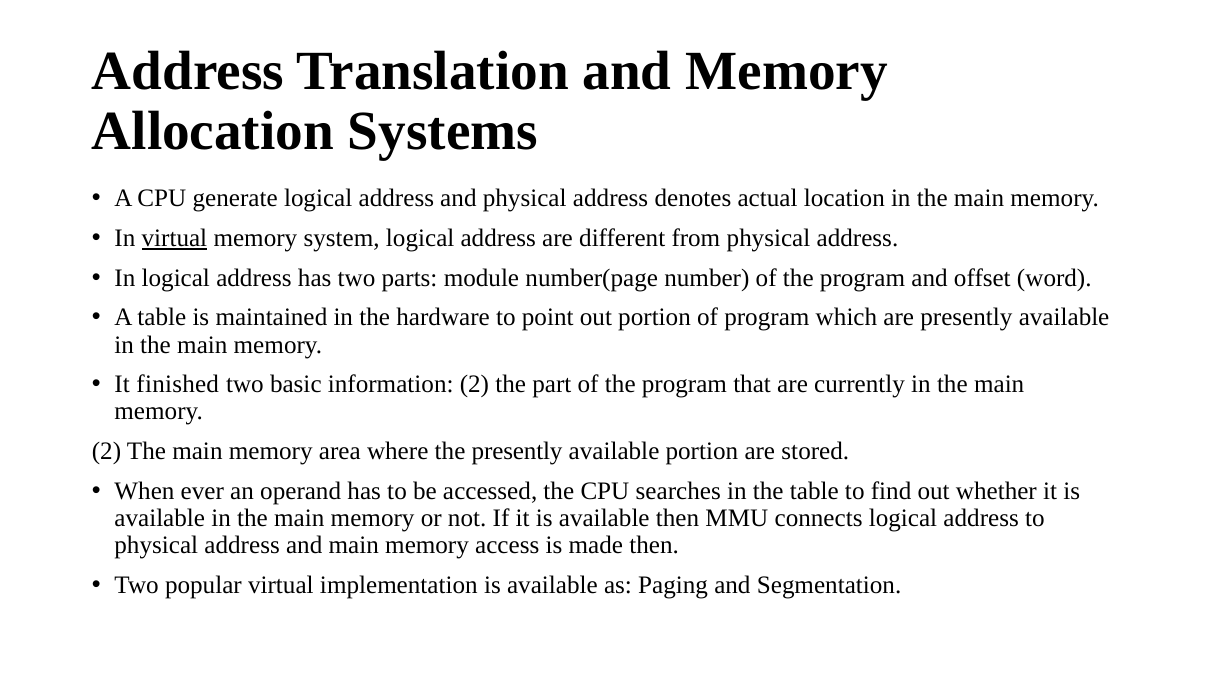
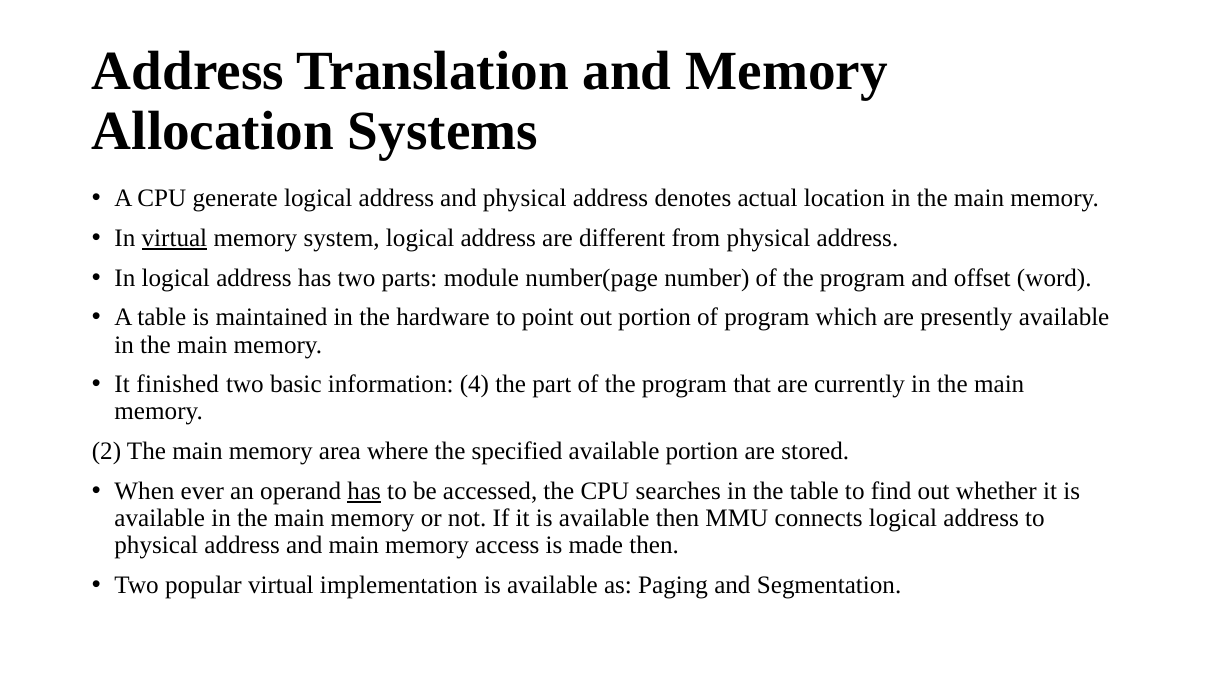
information 2: 2 -> 4 (474, 384)
the presently: presently -> specified (517, 451)
has underline: none -> present (364, 491)
